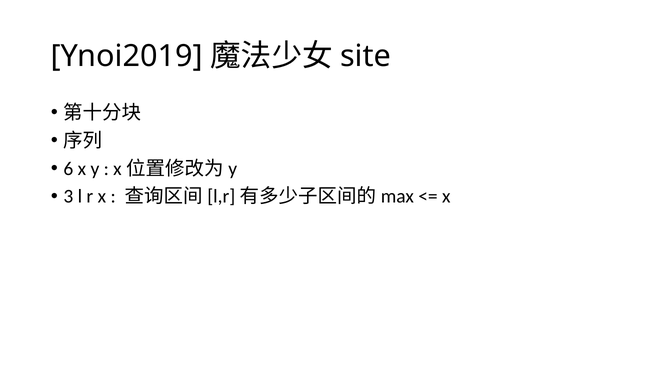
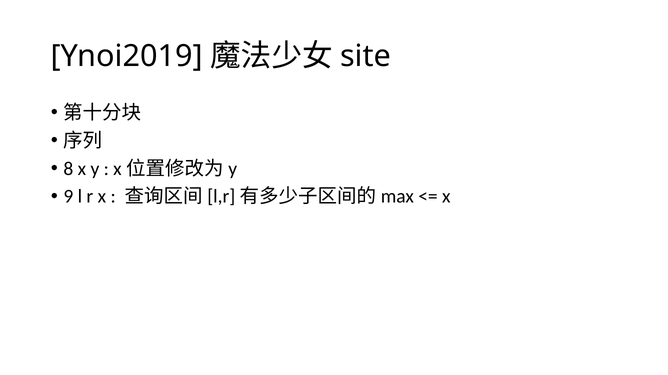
6: 6 -> 8 (68, 169)
3: 3 -> 9 (68, 197)
